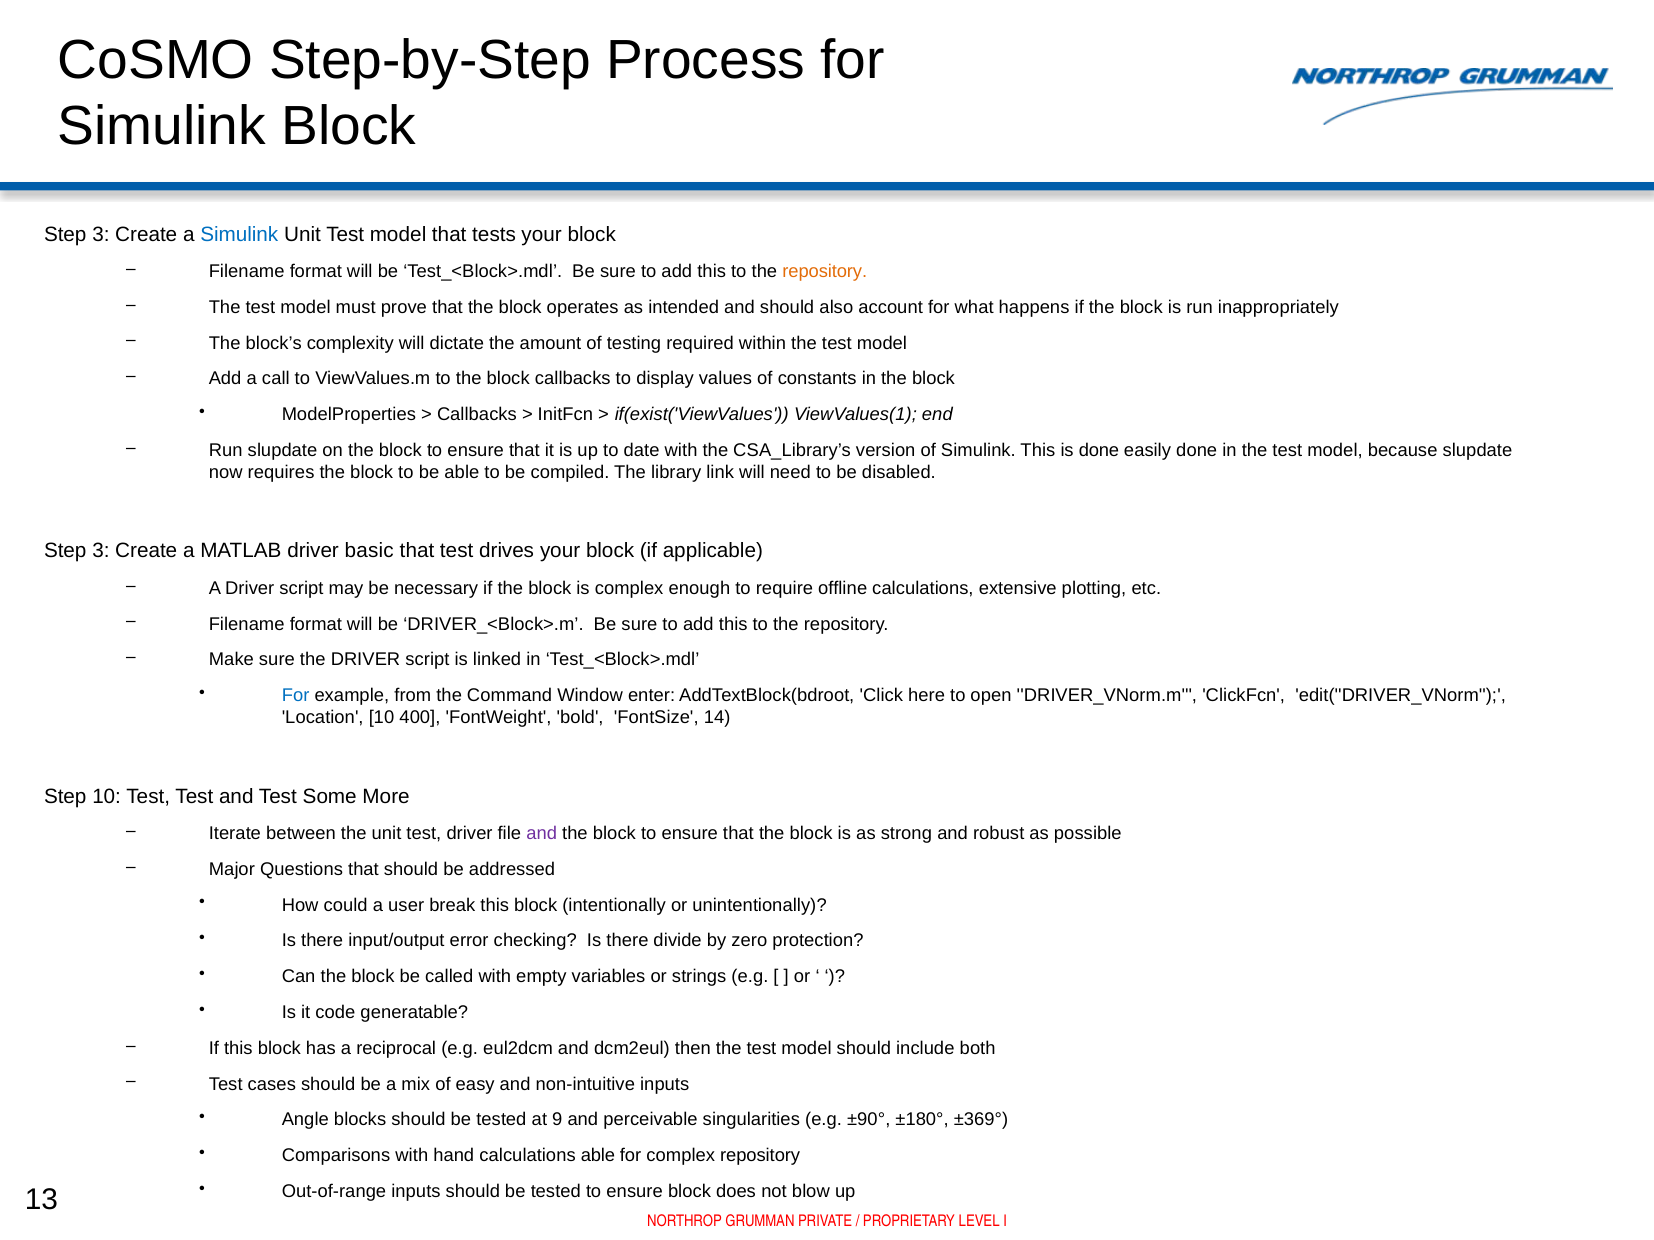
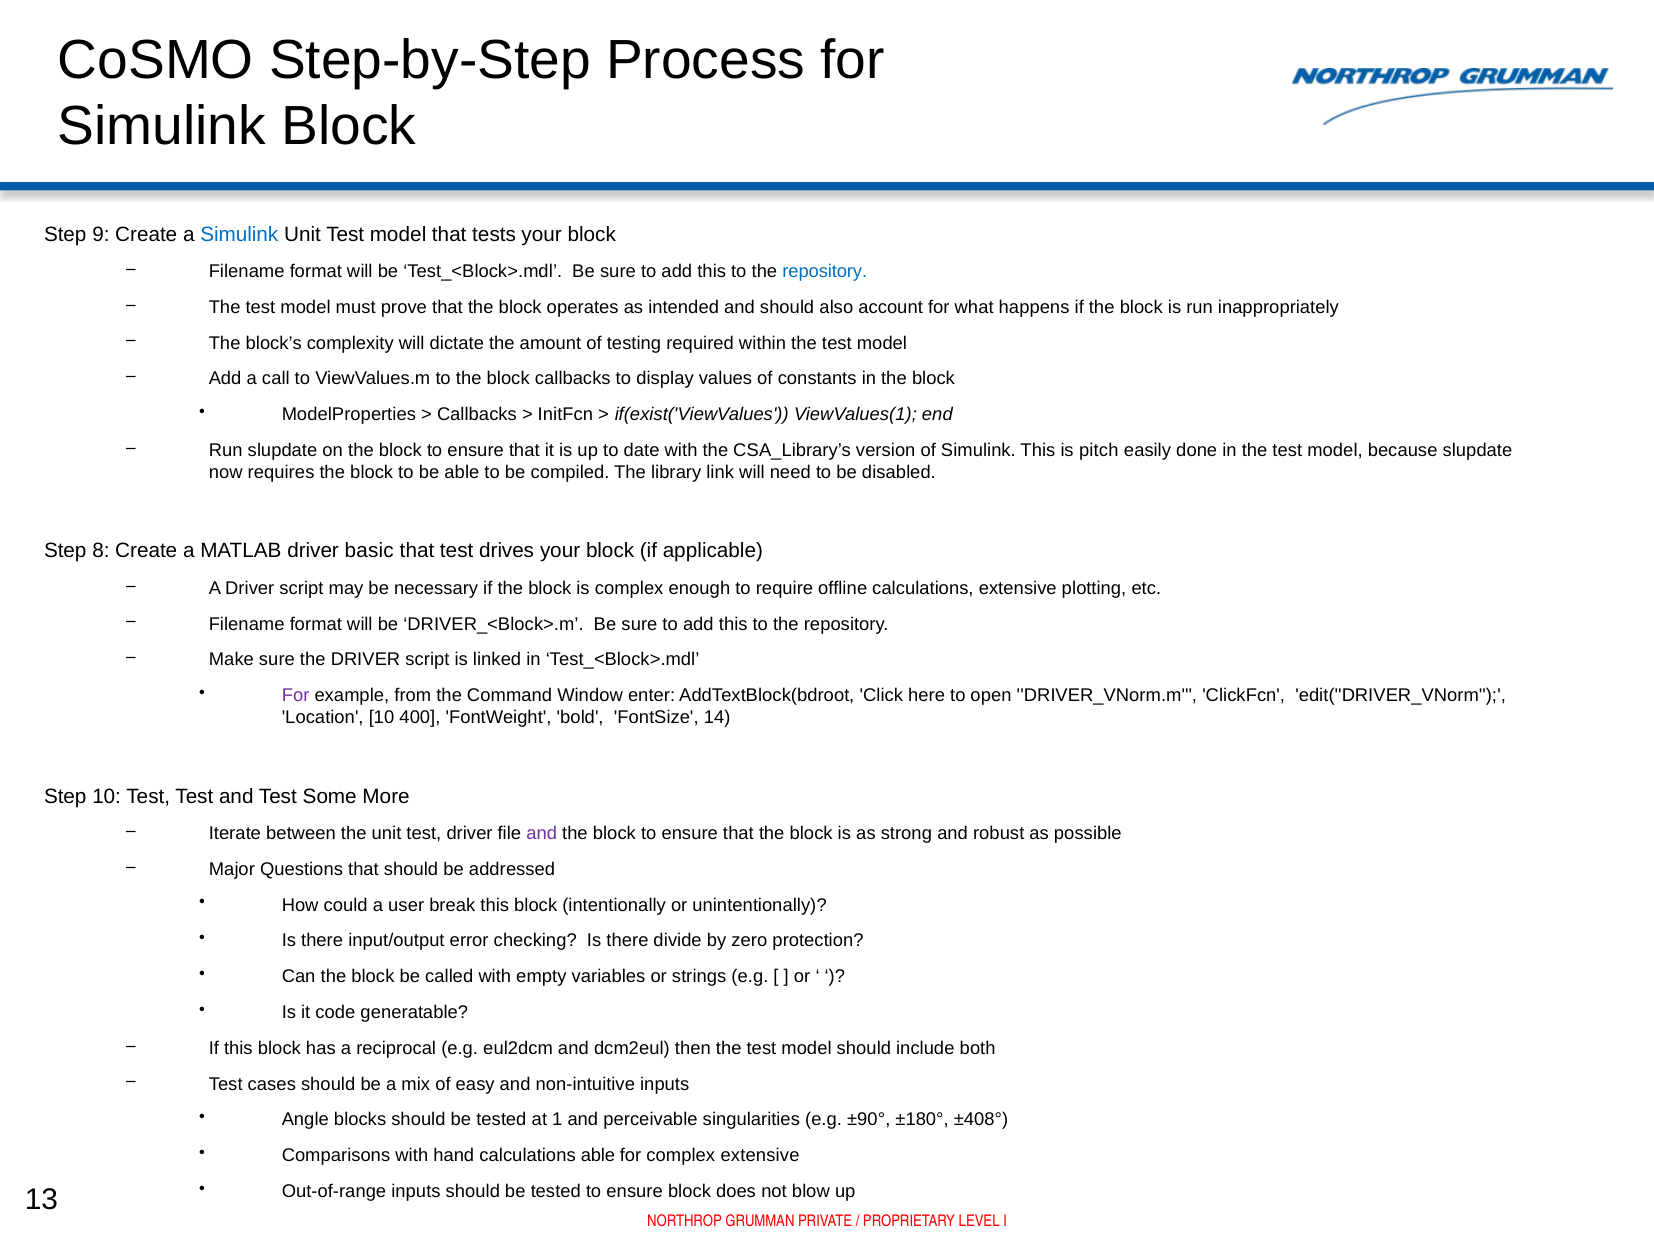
3: 3 -> 9 (101, 234)
repository colour: orange -> blue (825, 272)
is done: done -> pitch (1099, 451)
3: 3 -> 8 (101, 551)
For colour: blue -> purple (296, 696)
9: 9 -> 1 (557, 1120)
±369°: ±369° -> ±408° (981, 1120)
complex repository: repository -> extensive (760, 1156)
